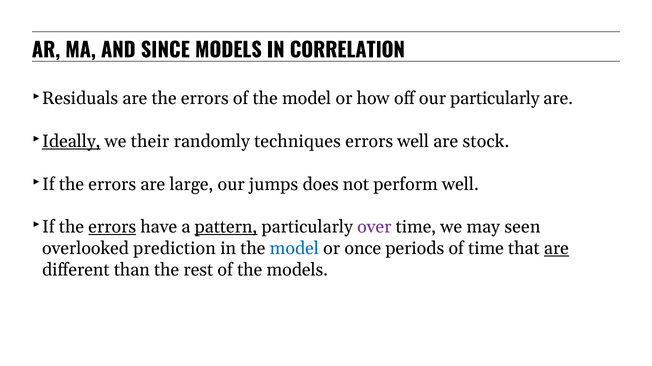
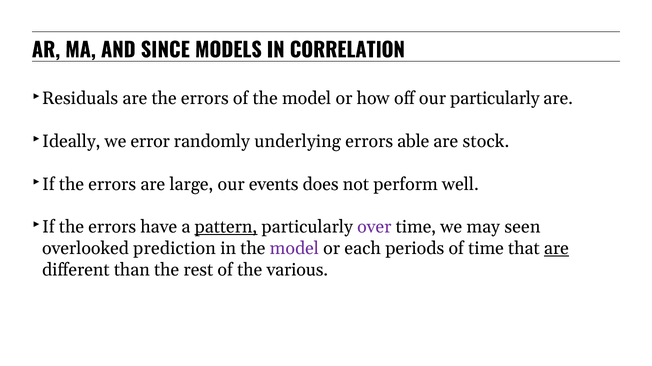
Ideally underline: present -> none (71, 141)
their: their -> error (150, 141)
techniques: techniques -> underlying (298, 141)
errors well: well -> able (413, 141)
jumps: jumps -> events (274, 184)
errors underline: present -> none (112, 227)
model colour: blue -> purple (294, 248)
once: once -> each (363, 248)
the models: models -> various (297, 270)
